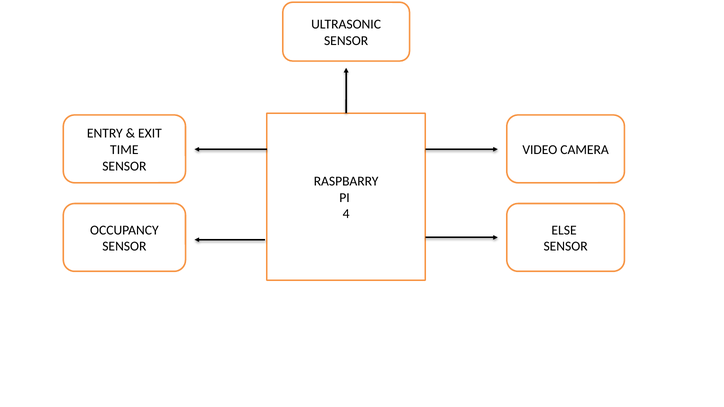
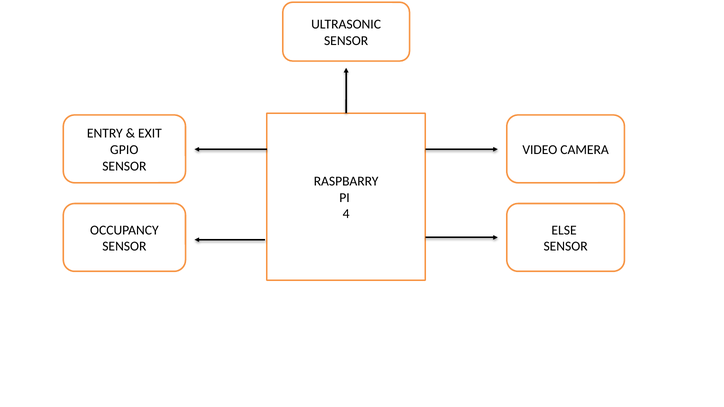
TIME: TIME -> GPIO (124, 150)
